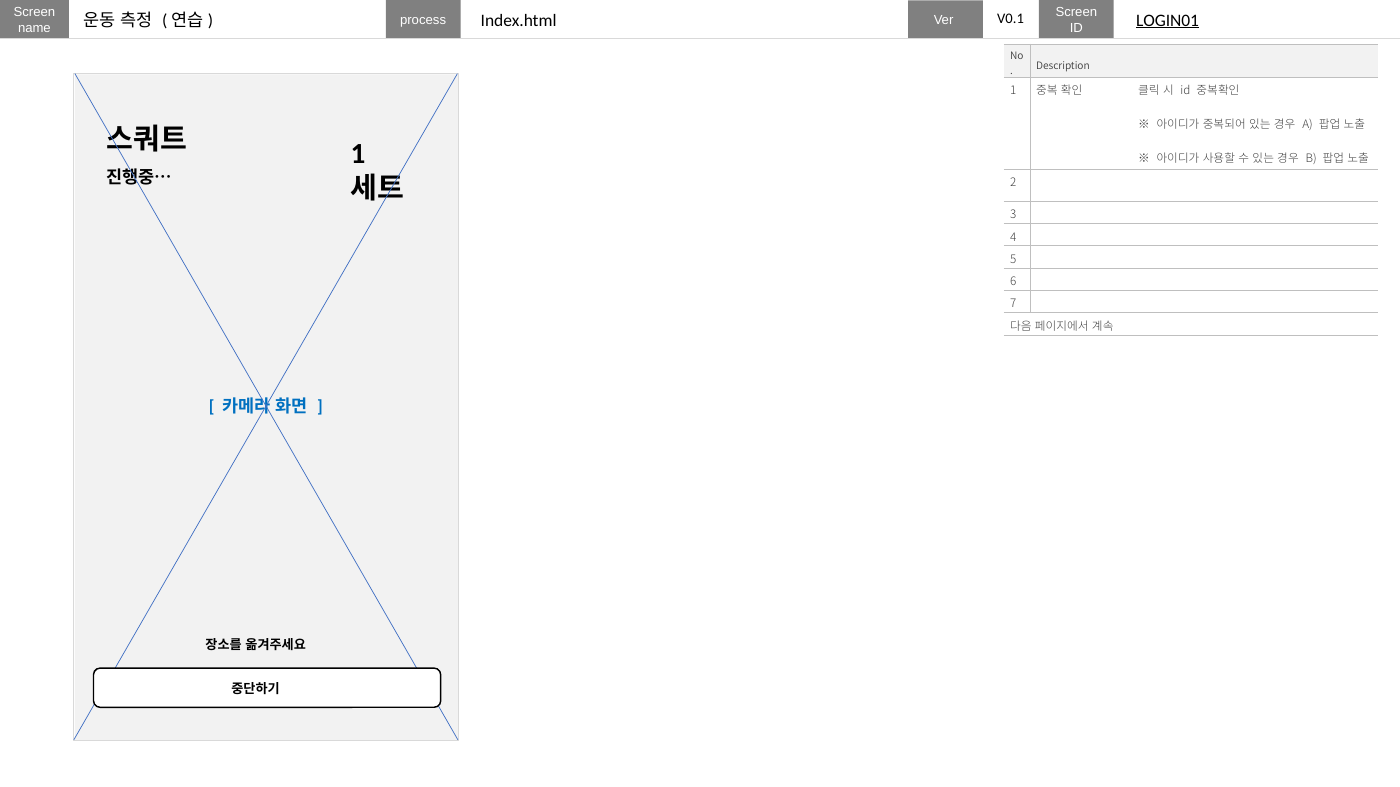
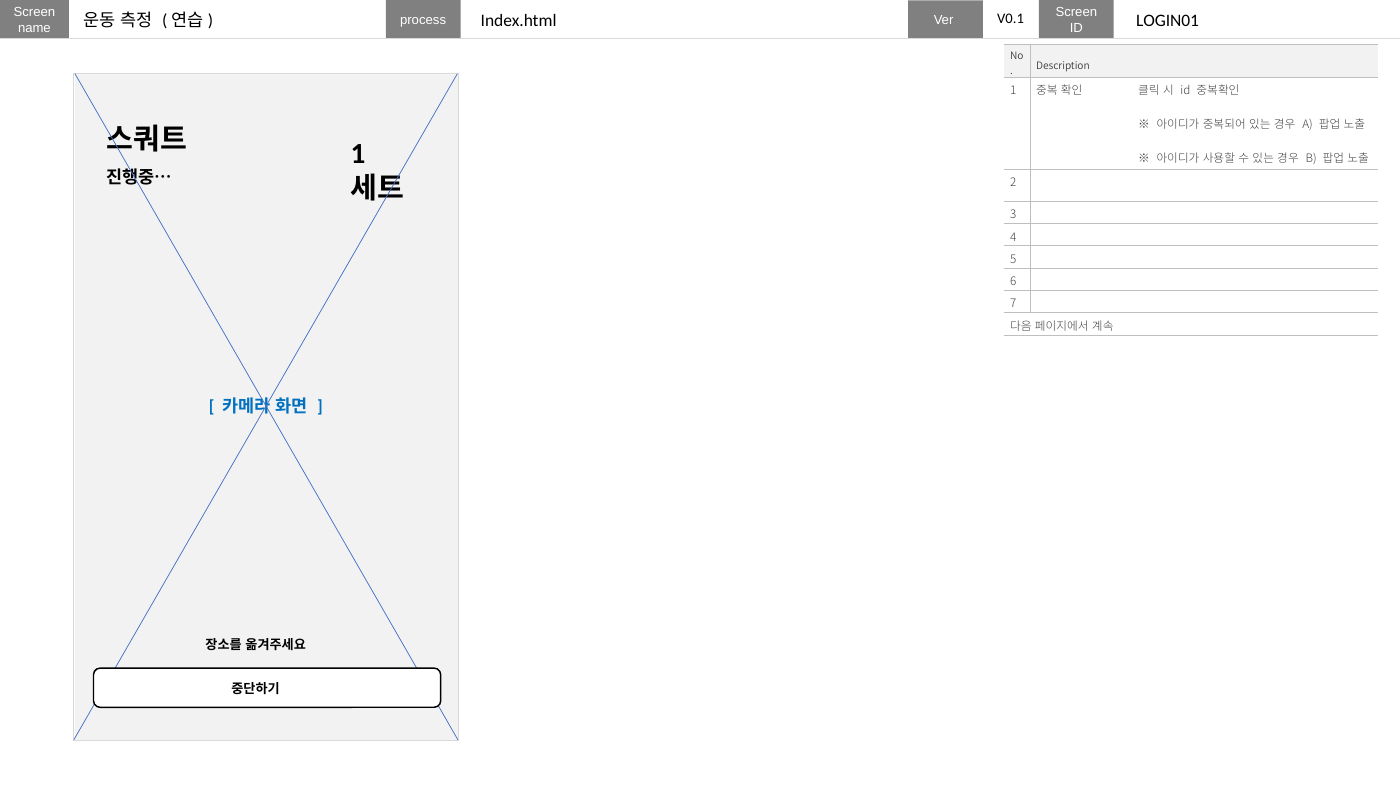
LOGIN01 underline: present -> none (1168, 20)
